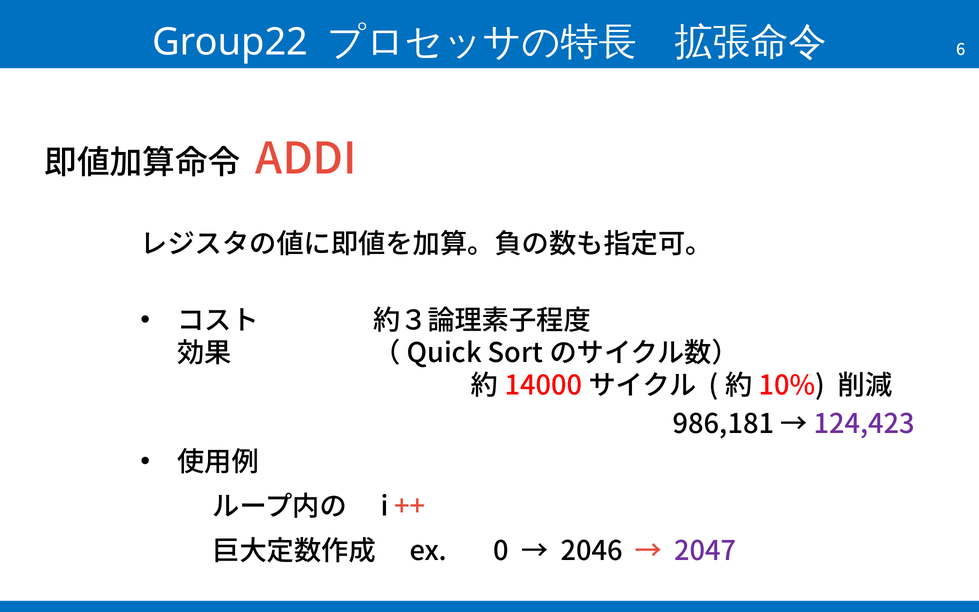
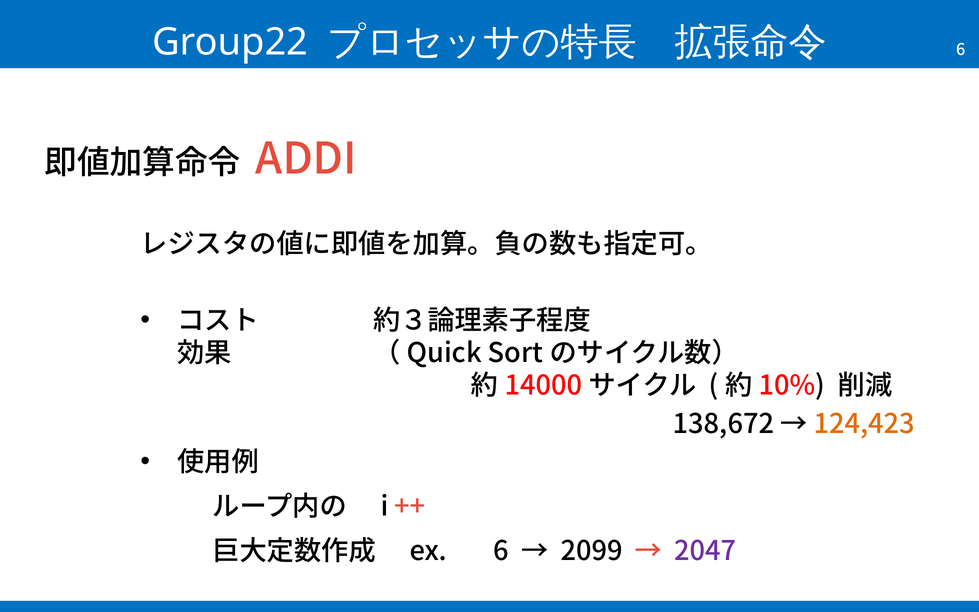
986,181: 986,181 -> 138,672 (723, 424)
124,423 colour: purple -> orange (864, 424)
ex 0: 0 -> 6 (501, 551)
2046: 2046 -> 2099 (592, 551)
